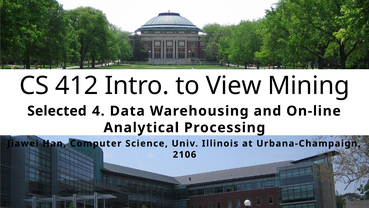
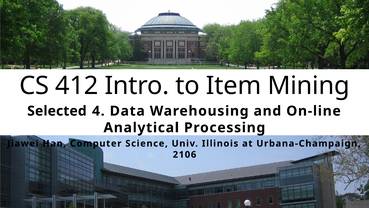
View: View -> Item (234, 85)
